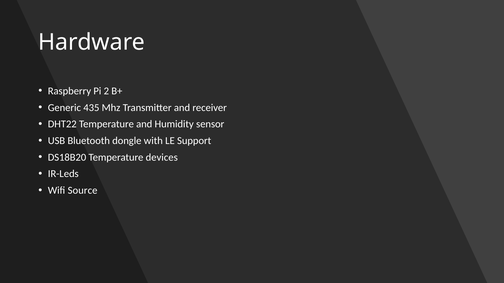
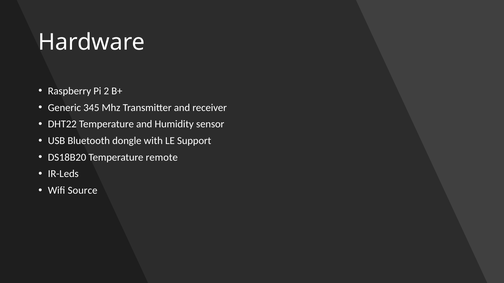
435: 435 -> 345 (91, 108)
devices: devices -> remote (162, 158)
